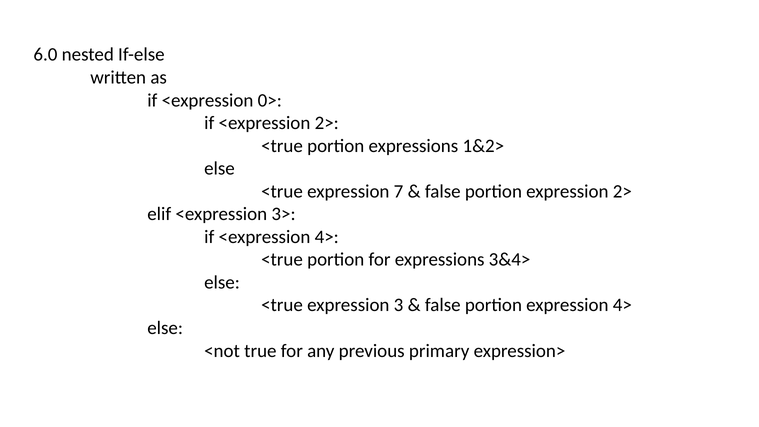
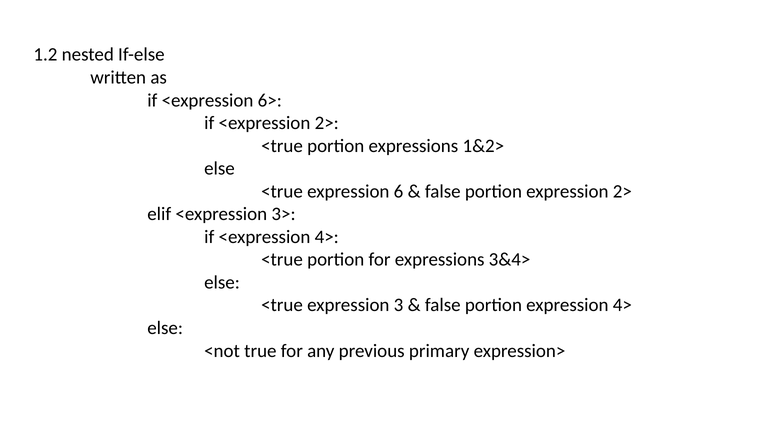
6.0: 6.0 -> 1.2 (45, 55)
0>: 0> -> 6> (270, 100)
7: 7 -> 6 (399, 191)
